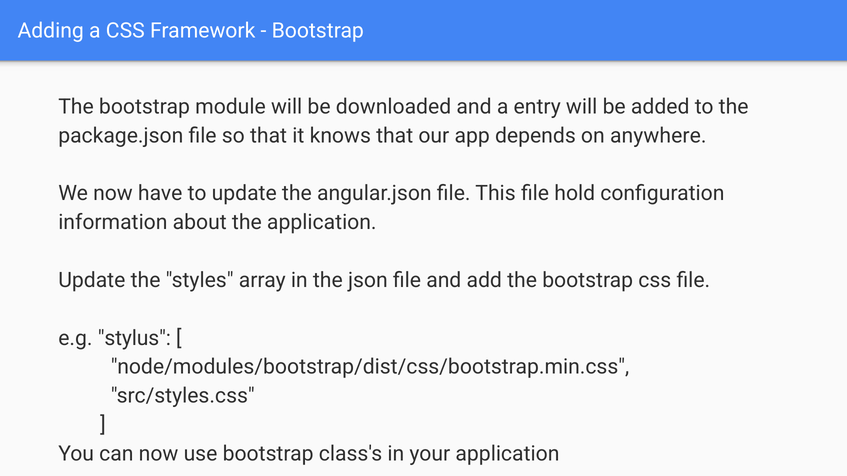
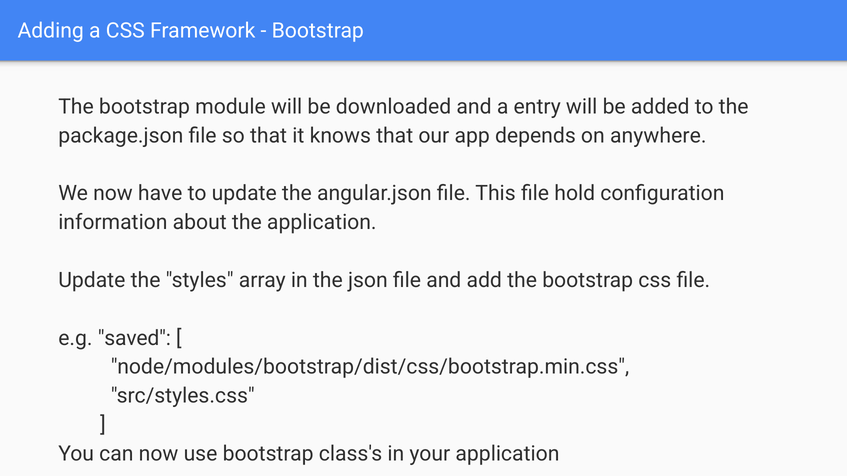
stylus: stylus -> saved (134, 338)
